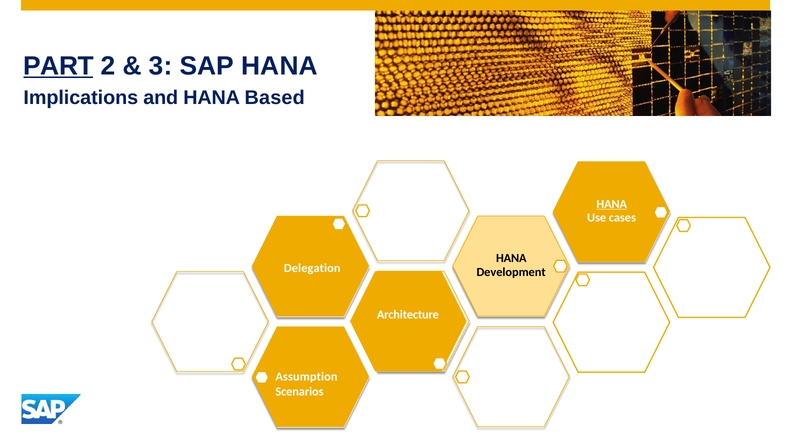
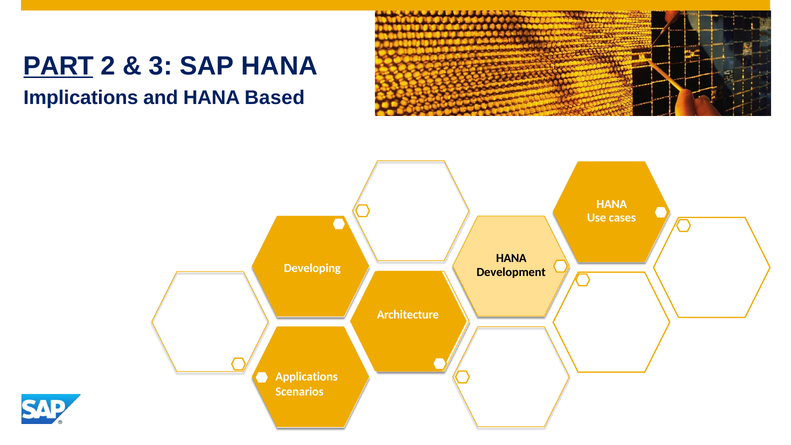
HANA underline: present -> none (612, 204)
Delegation: Delegation -> Developing (312, 268)
Assumption: Assumption -> Applications (307, 377)
